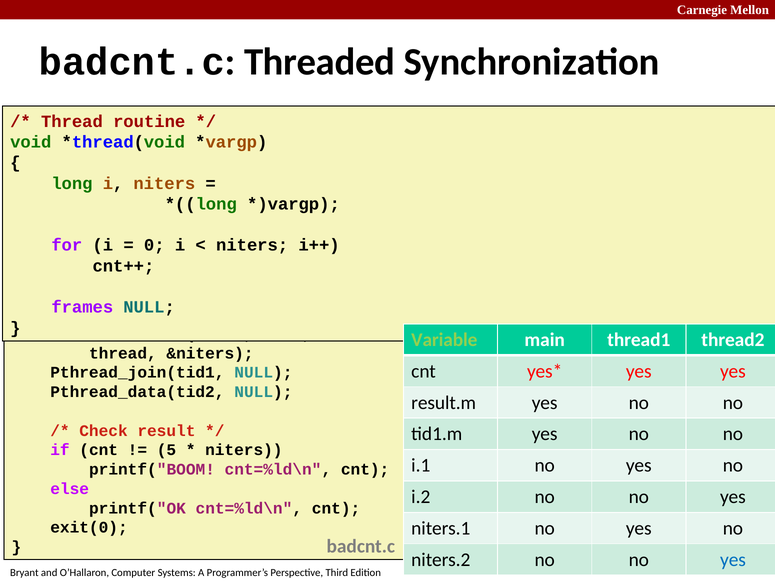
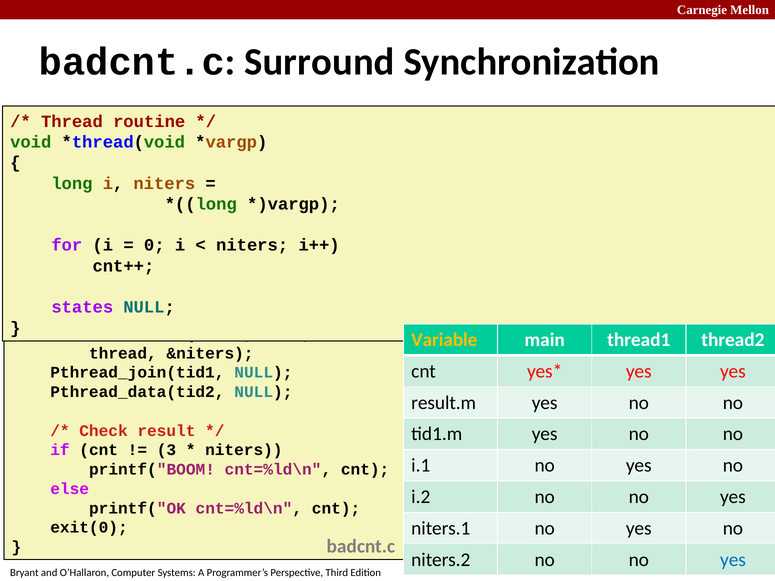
Threaded: Threaded -> Surround (319, 62)
frames: frames -> states (82, 307)
Variable colour: light green -> yellow (444, 340)
5: 5 -> 3 (166, 450)
